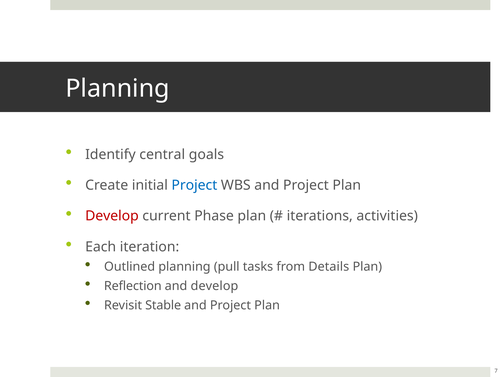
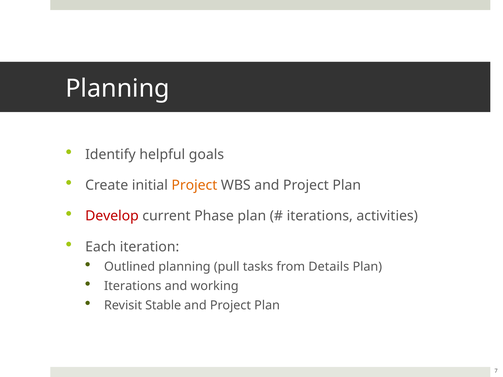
central: central -> helpful (162, 155)
Project colour: blue -> orange (194, 185)
Reflection: Reflection -> Iterations (133, 286)
and develop: develop -> working (215, 286)
